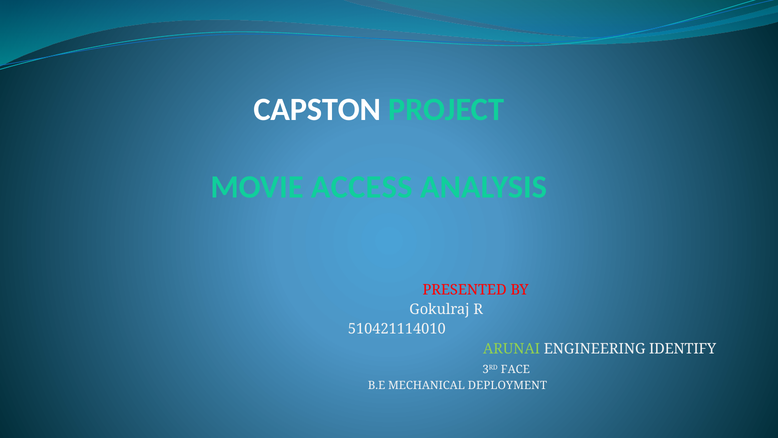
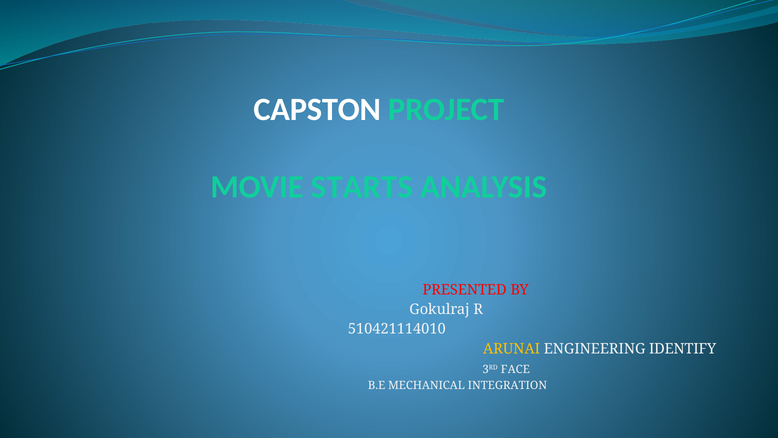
ACCESS: ACCESS -> STARTS (362, 187)
ARUNAI colour: light green -> yellow (512, 348)
DEPLOYMENT: DEPLOYMENT -> INTEGRATION (507, 385)
